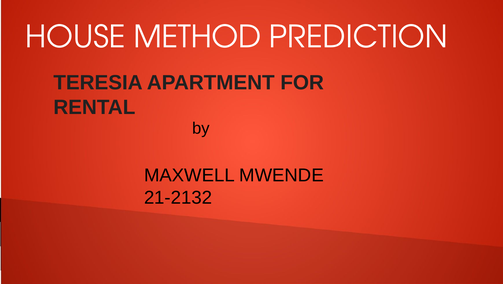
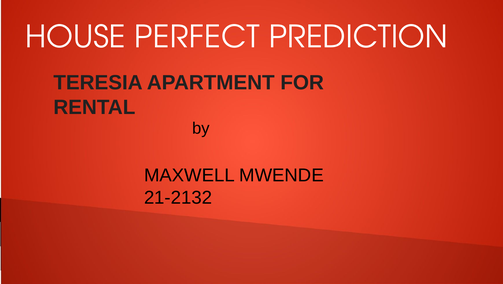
METHOD: METHOD -> PERFECT (197, 37)
